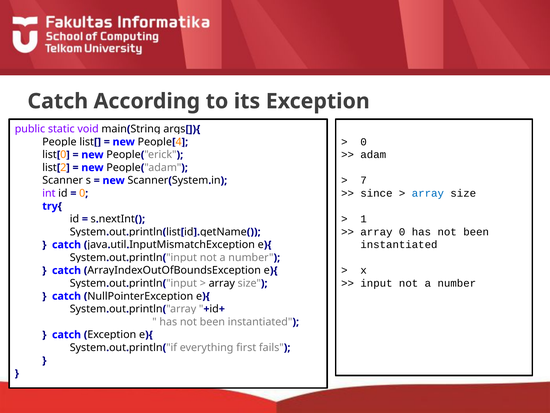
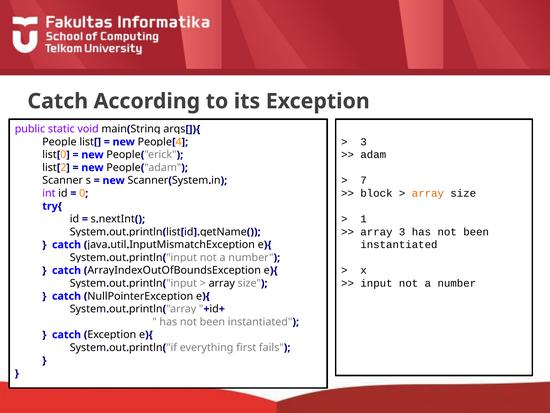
0: 0 -> 3 (364, 142)
since: since -> block (376, 193)
array colour: blue -> orange (428, 193)
array 0: 0 -> 3 (402, 232)
